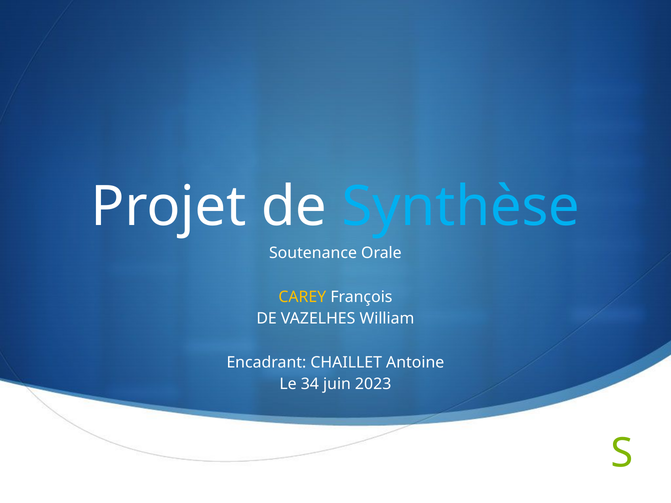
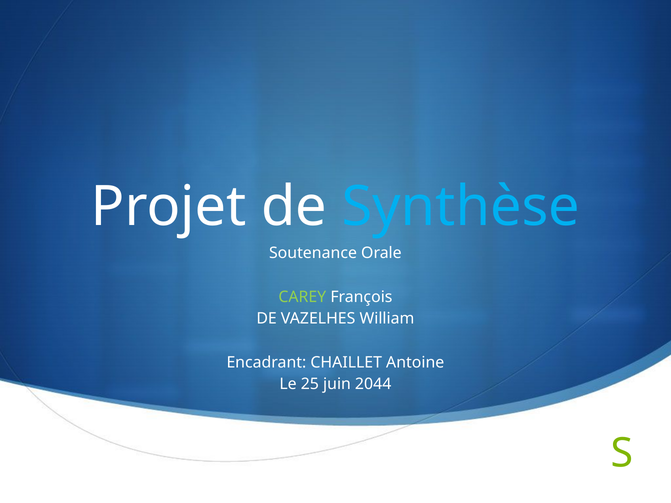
CAREY colour: yellow -> light green (302, 297)
34: 34 -> 25 (310, 384)
2023: 2023 -> 2044 (373, 384)
